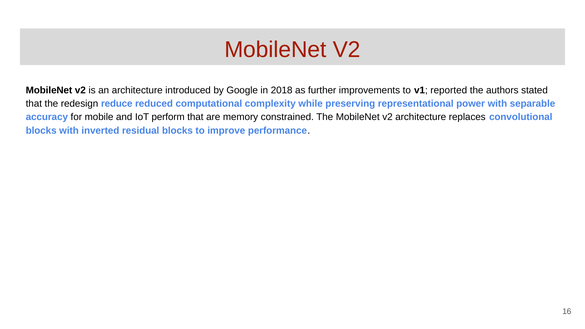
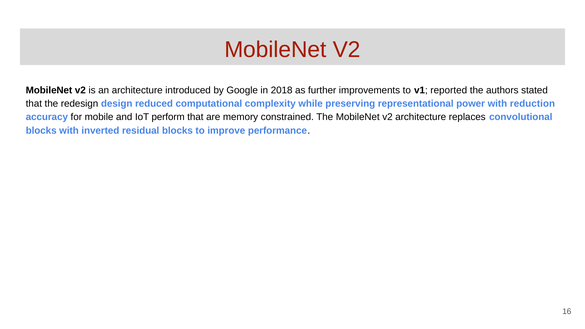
reduce: reduce -> design (117, 104)
separable: separable -> reduction (532, 104)
